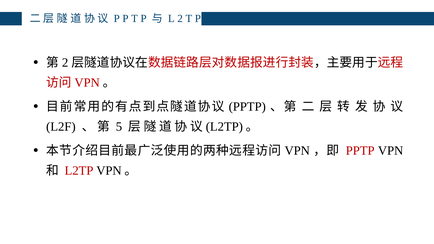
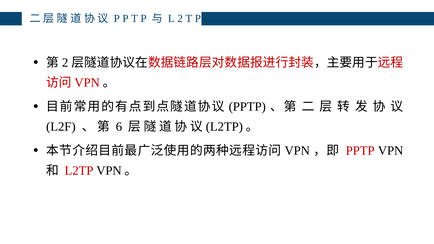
5: 5 -> 6 (119, 127)
